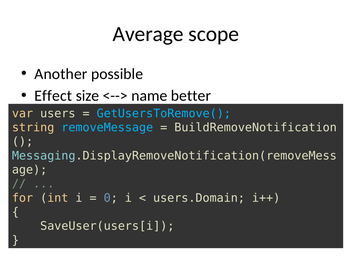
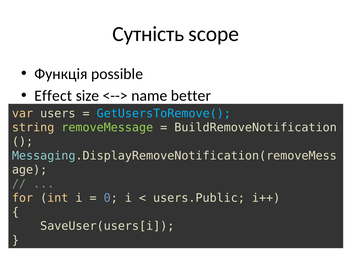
Average: Average -> Сутність (148, 34)
Another: Another -> Функція (61, 74)
removeMessage colour: light blue -> light green (107, 128)
users.Domain: users.Domain -> users.Public (199, 198)
